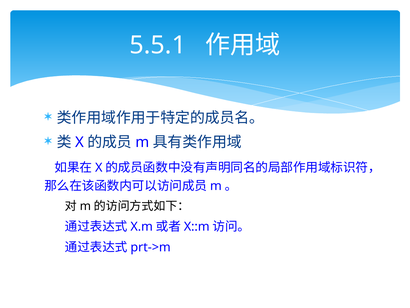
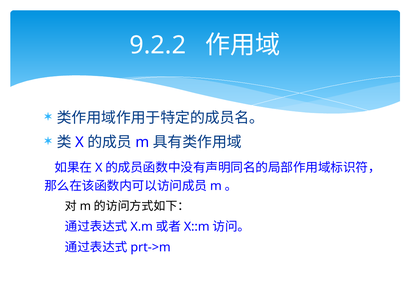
5.5.1: 5.5.1 -> 9.2.2 (158, 45)
